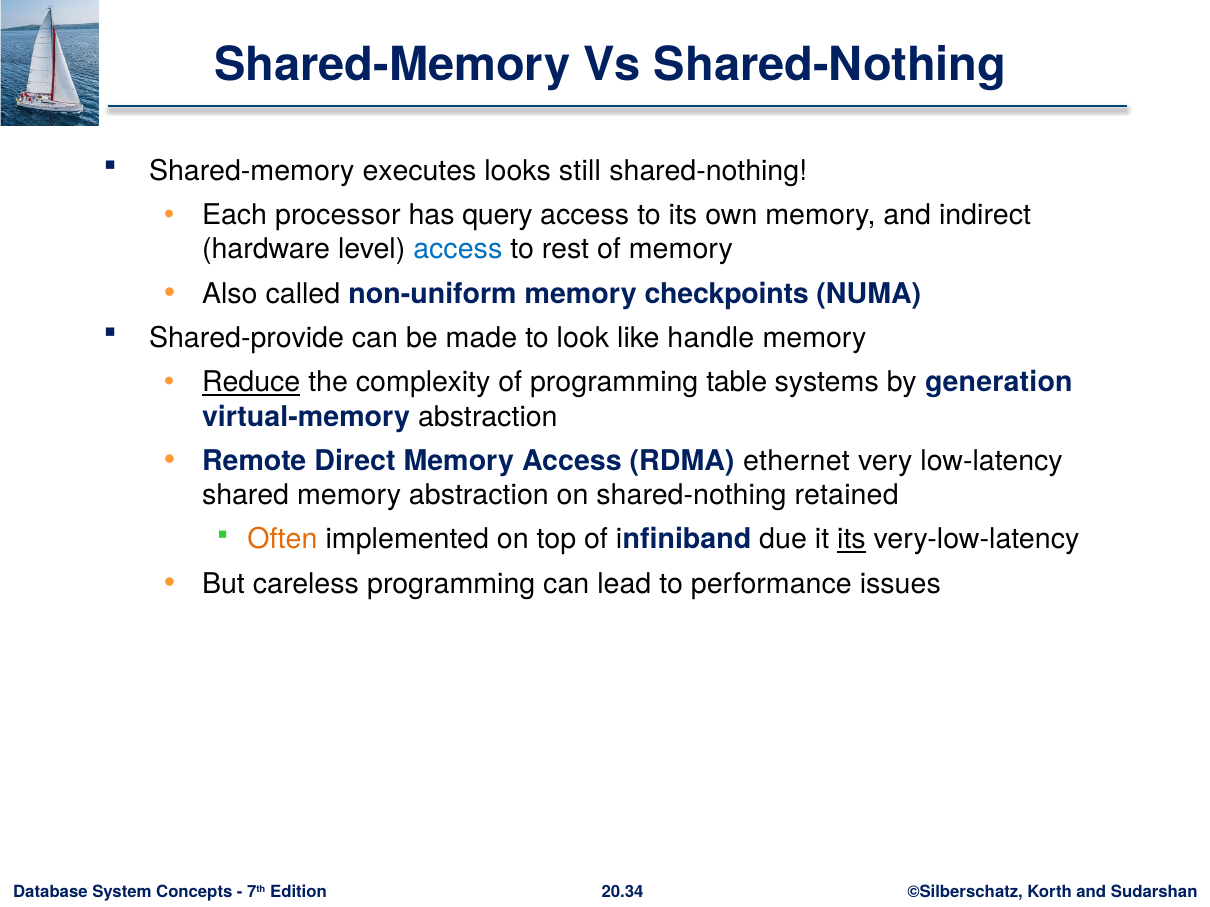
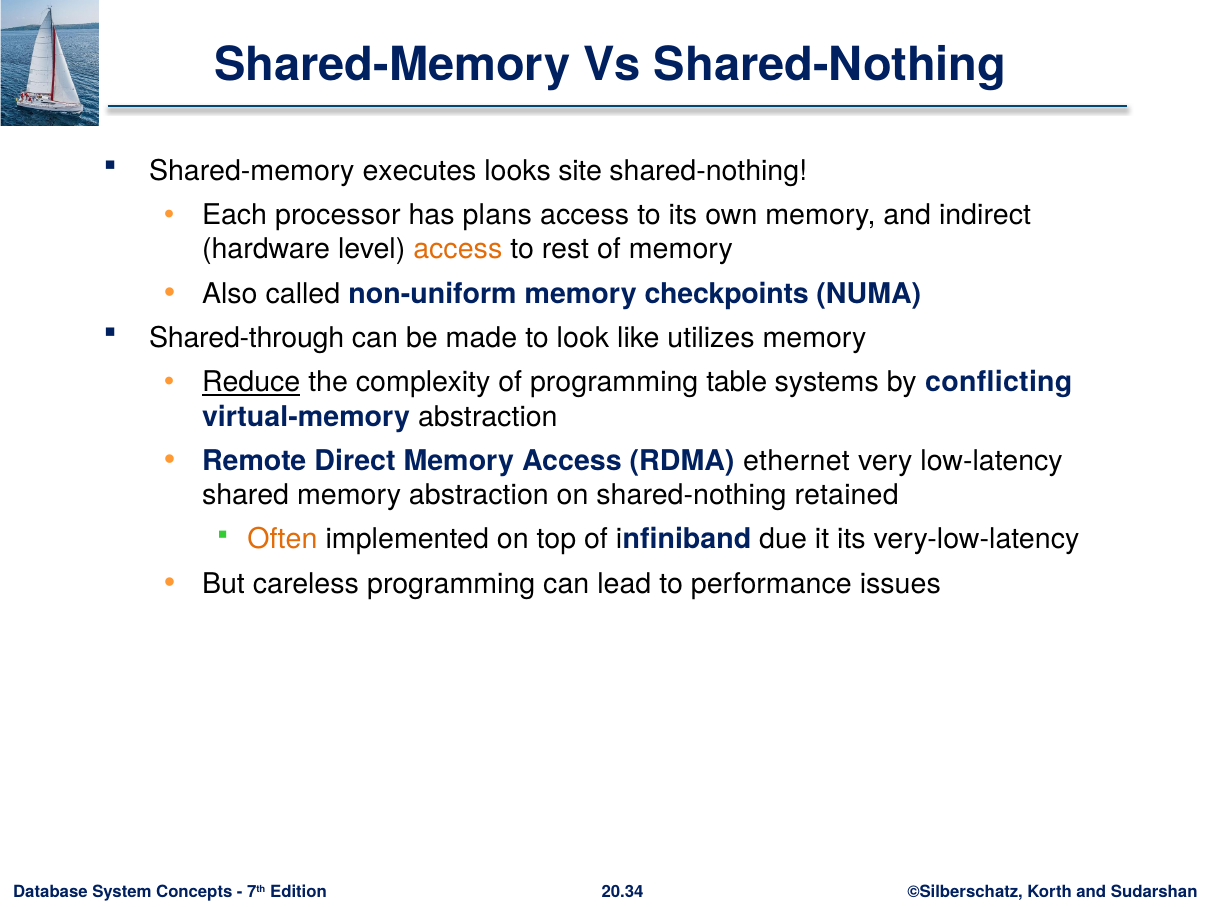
still: still -> site (580, 171)
query: query -> plans (497, 215)
access colour: blue -> orange (458, 250)
Shared-provide: Shared-provide -> Shared-through (247, 338)
handle: handle -> utilizes (711, 338)
generation: generation -> conflicting (999, 383)
its underline: present -> none (851, 540)
